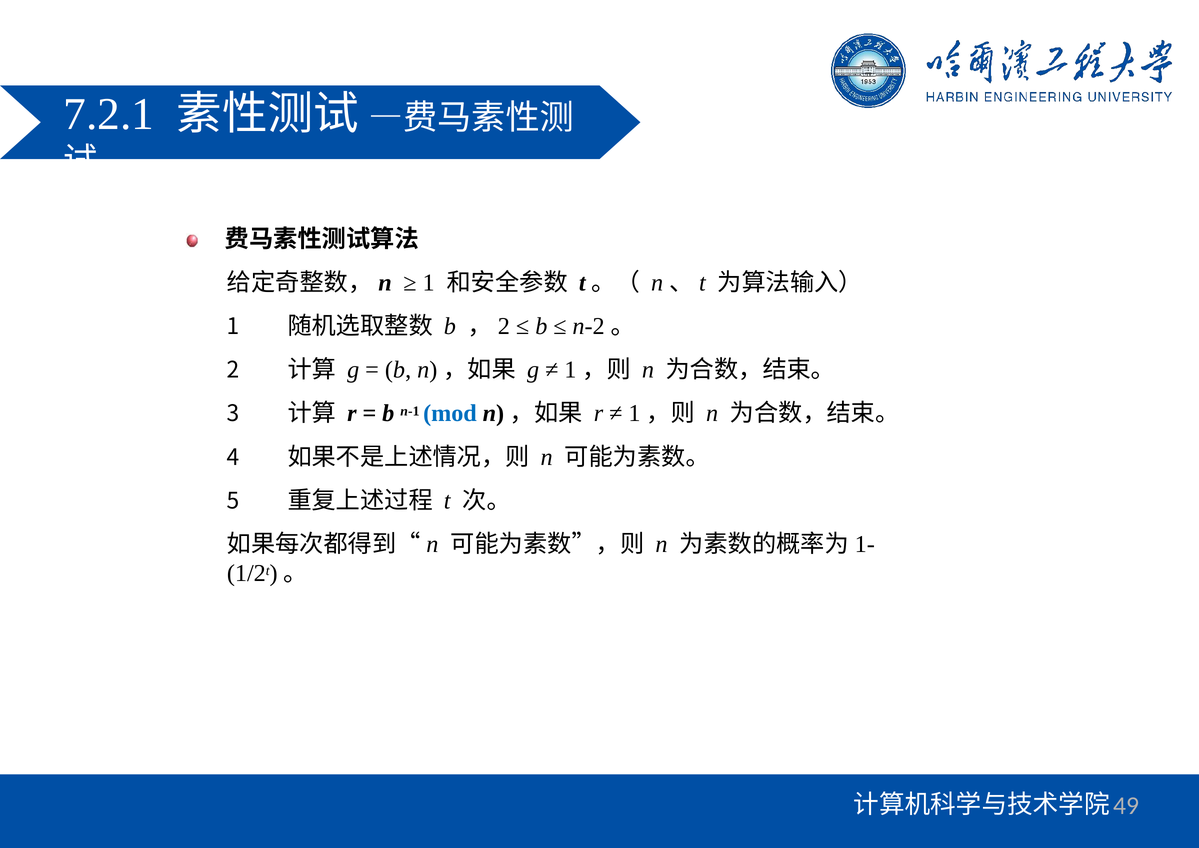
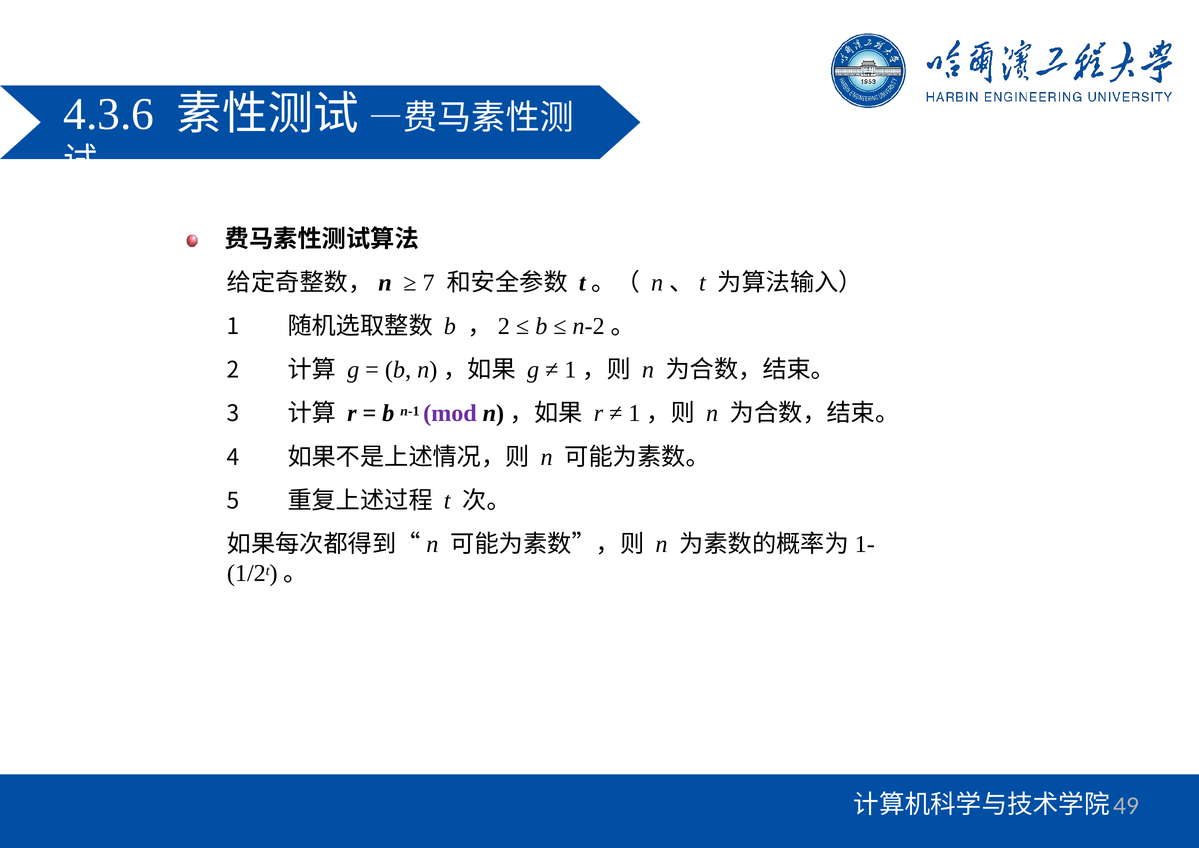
7.2.1: 7.2.1 -> 4.3.6 (109, 114)
1: 1 -> 7 (429, 283)
mod colour: blue -> purple (450, 413)
